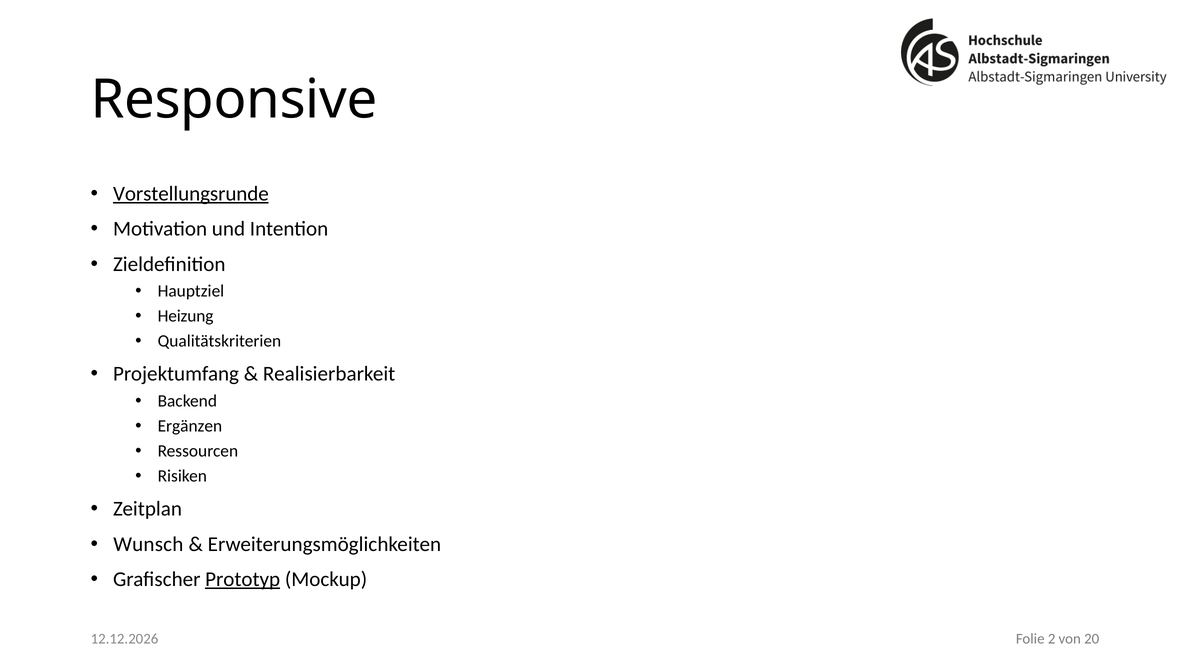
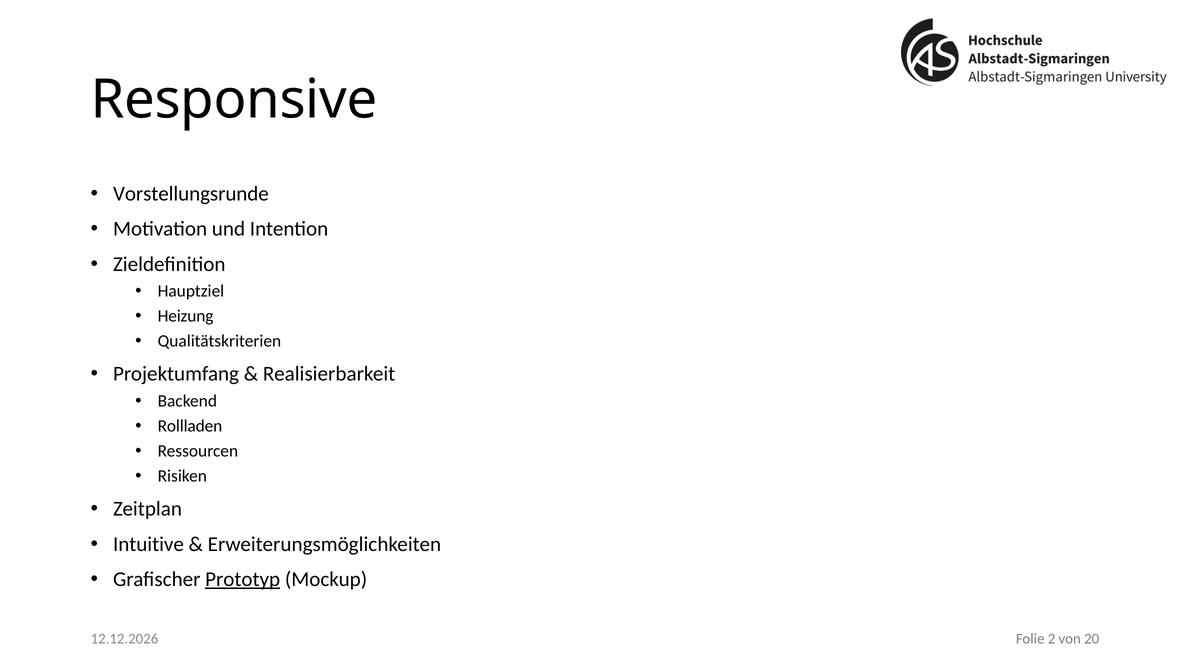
Vorstellungsrunde underline: present -> none (191, 194)
Ergänzen: Ergänzen -> Rollladen (190, 426)
Wunsch: Wunsch -> Intuitive (148, 544)
